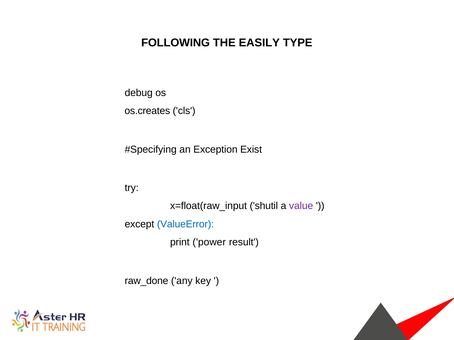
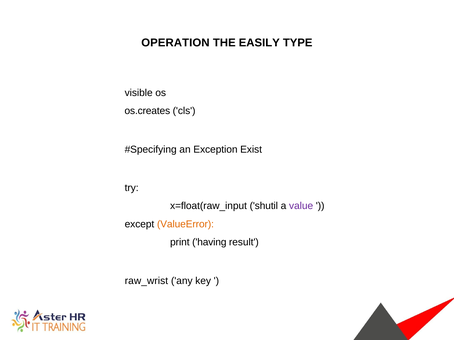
FOLLOWING: FOLLOWING -> OPERATION (175, 43)
debug: debug -> visible (139, 93)
ValueError colour: blue -> orange (185, 224)
power: power -> having (209, 243)
raw_done: raw_done -> raw_wrist (146, 281)
